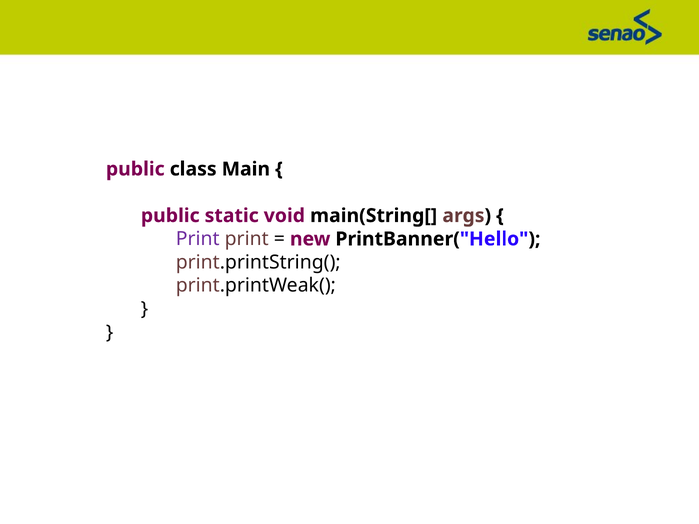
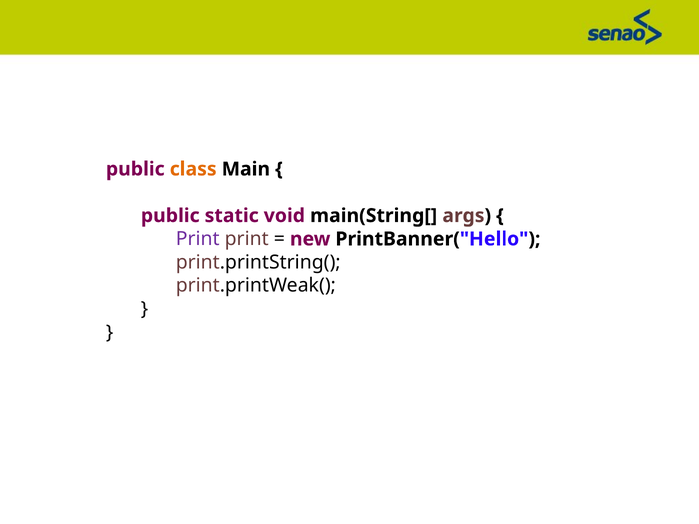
class colour: black -> orange (193, 169)
